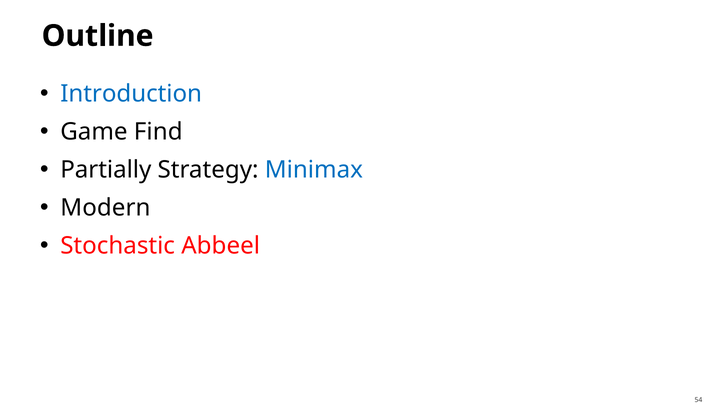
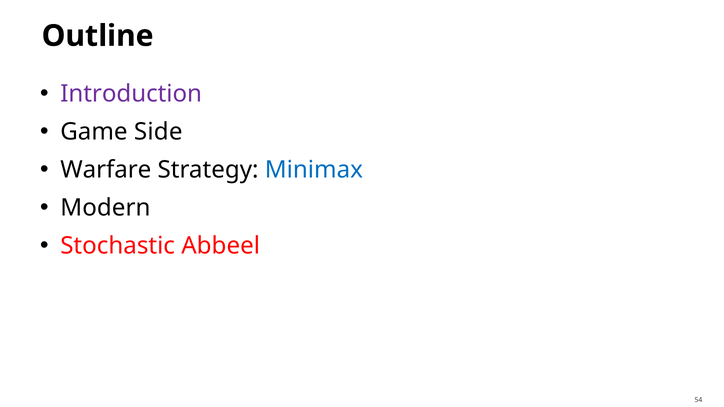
Introduction colour: blue -> purple (131, 94)
Find: Find -> Side (158, 132)
Partially: Partially -> Warfare (106, 170)
